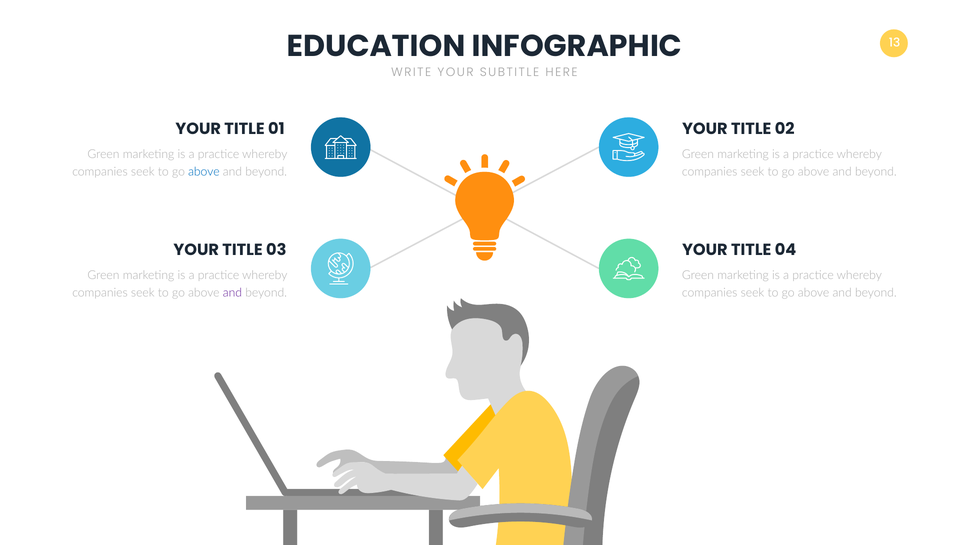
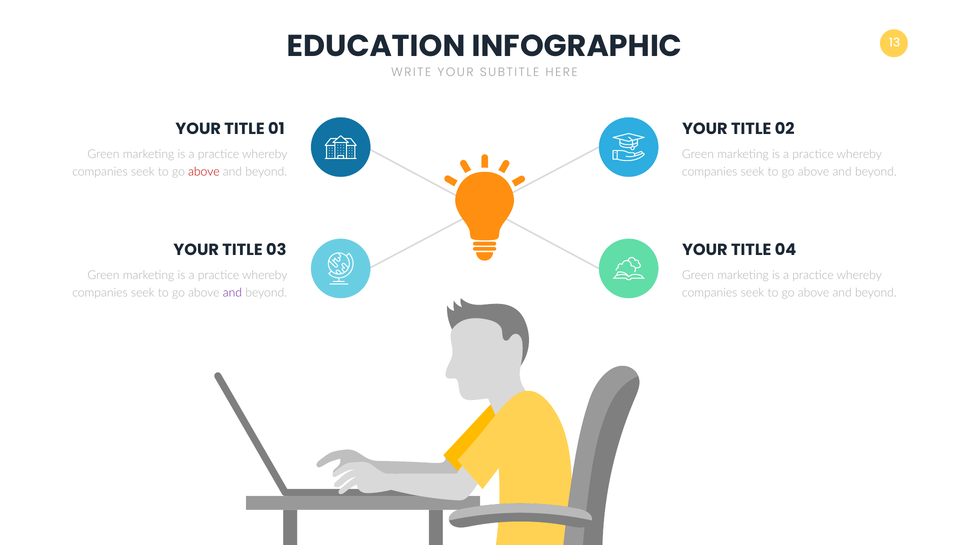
above colour: blue -> red (204, 172)
